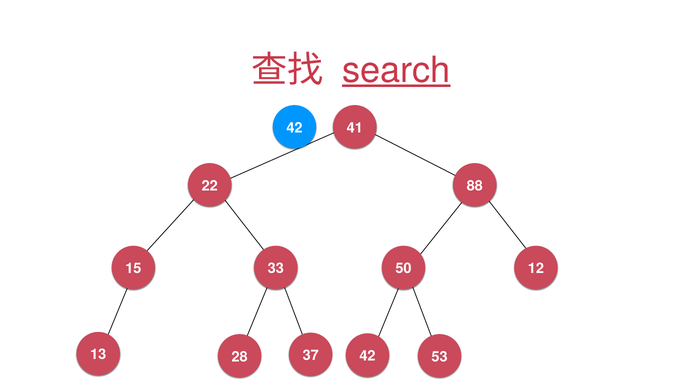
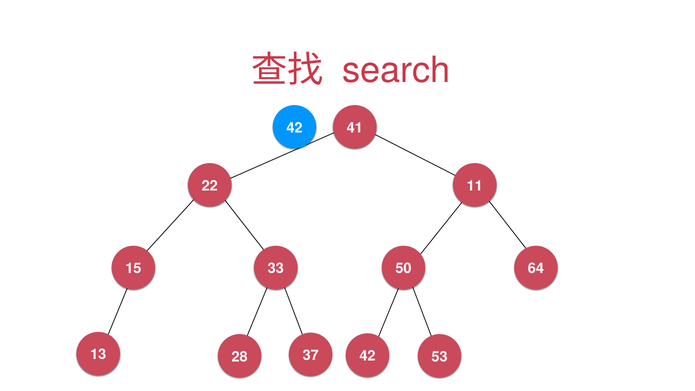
search underline: present -> none (396, 70)
88: 88 -> 11 (475, 186)
12: 12 -> 64 (536, 268)
